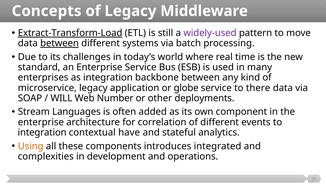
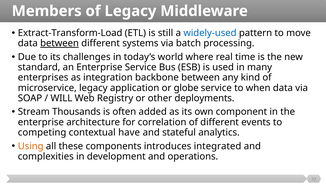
Concepts: Concepts -> Members (47, 11)
Extract-Transform-Load underline: present -> none (70, 33)
widely-used colour: purple -> blue (210, 33)
there: there -> when (258, 88)
Number: Number -> Registry (115, 98)
Languages: Languages -> Thousands (76, 111)
integration: integration -> competing (42, 132)
